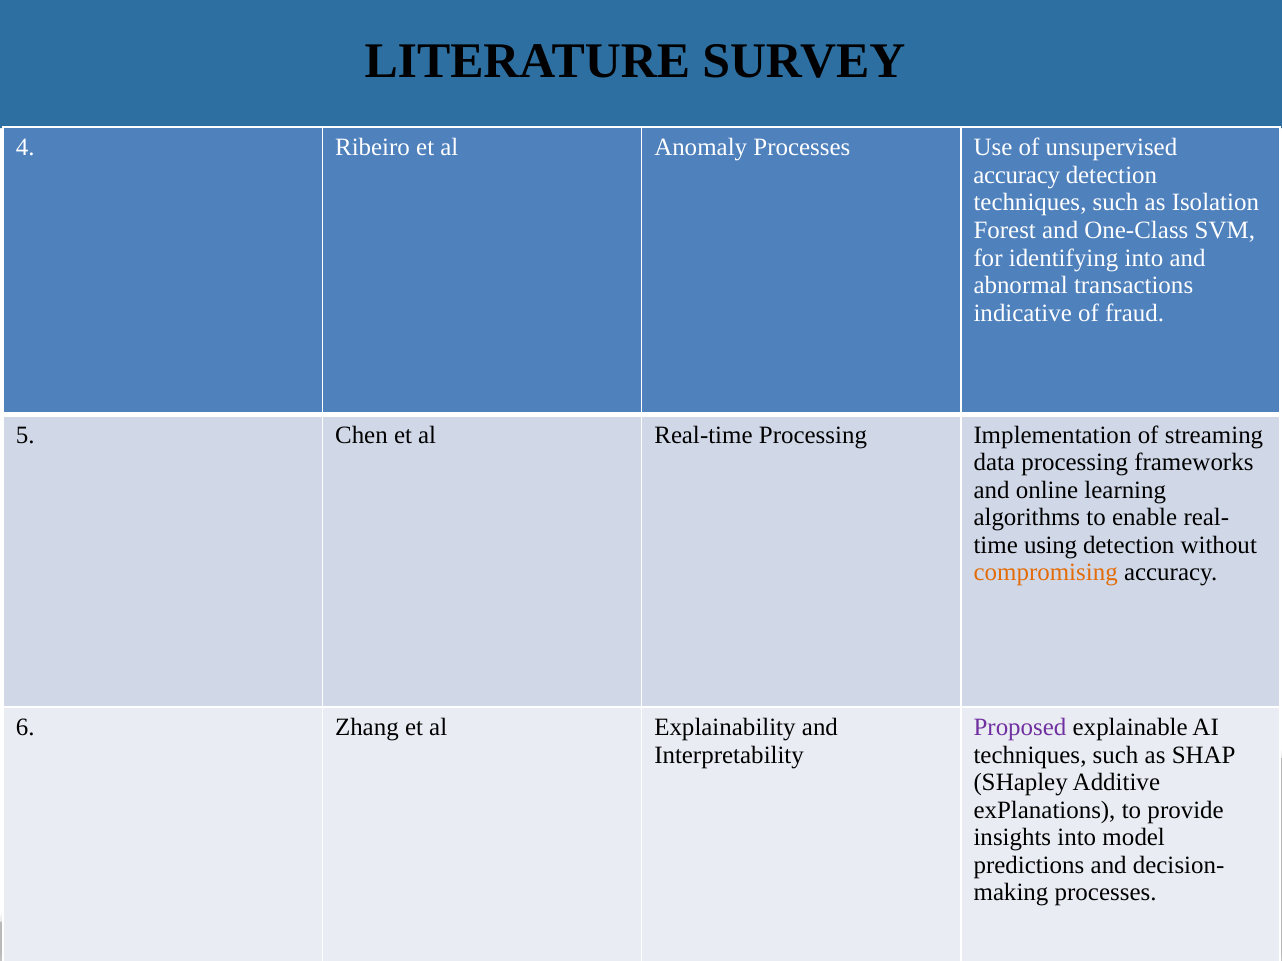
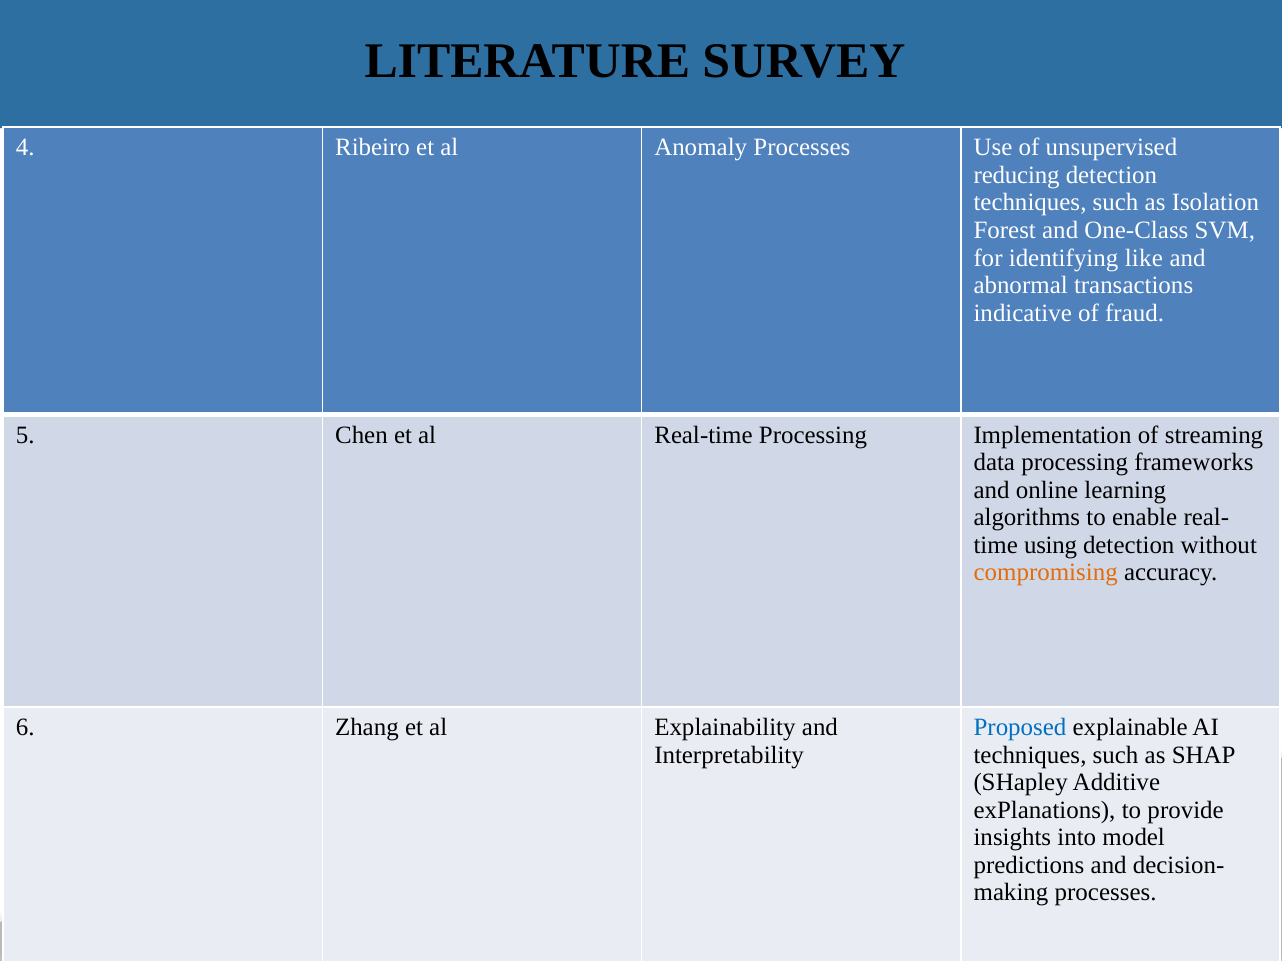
accuracy: accuracy -> reducing (1017, 175)
identifying into: into -> like (1144, 258)
Proposed colour: purple -> blue (1020, 728)
